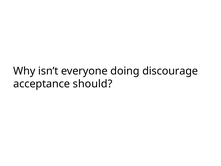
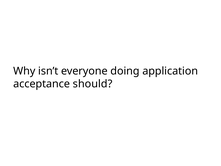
discourage: discourage -> application (170, 71)
